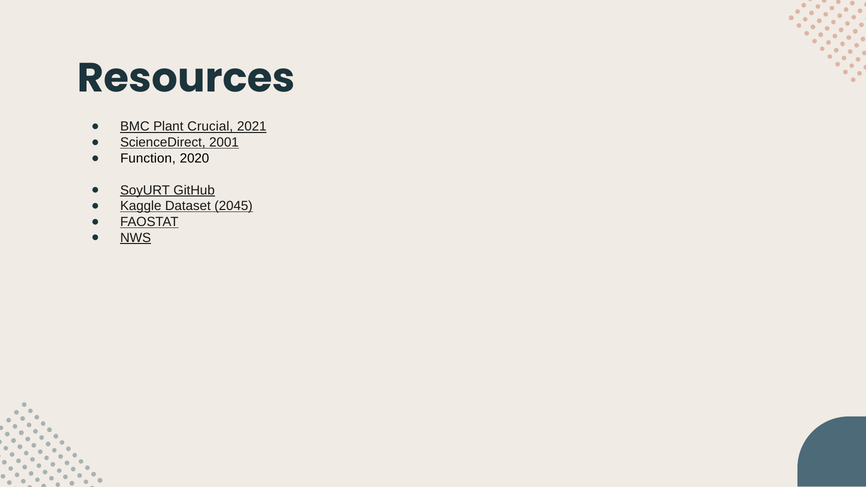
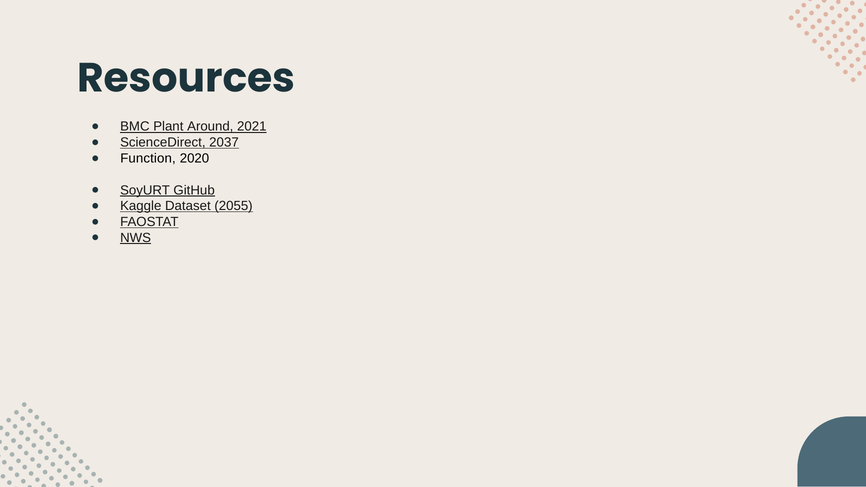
Crucial: Crucial -> Around (210, 127)
2001: 2001 -> 2037 (224, 143)
2045: 2045 -> 2055 (234, 206)
